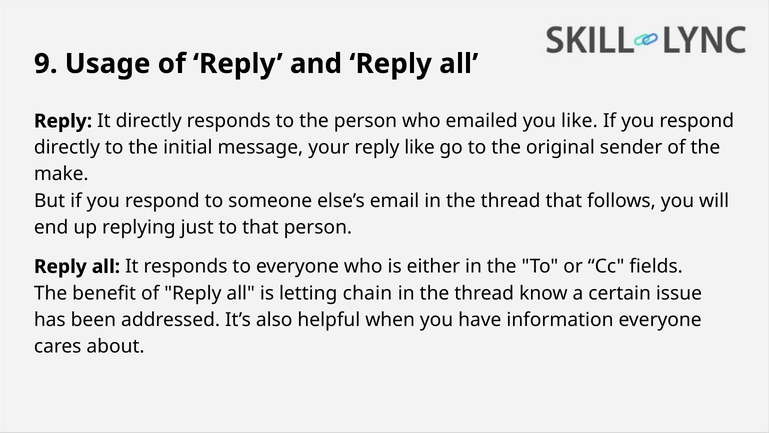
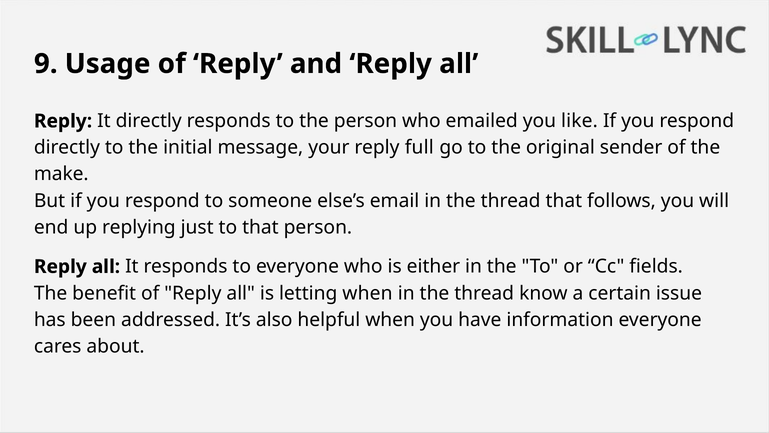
reply like: like -> full (419, 147)
letting chain: chain -> when (367, 293)
